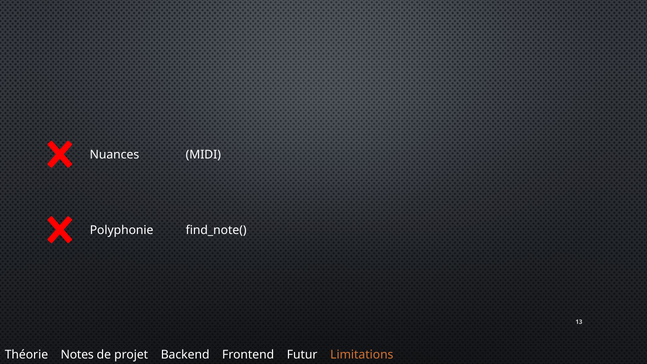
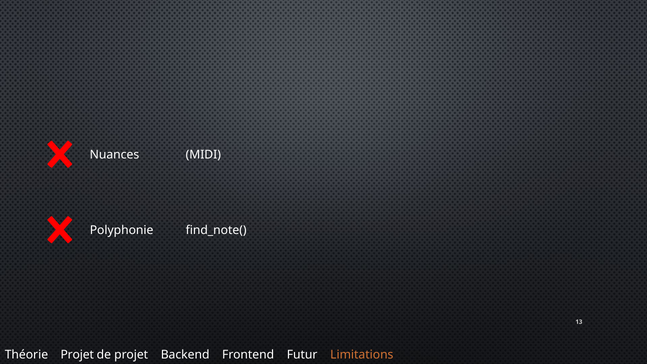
Théorie Notes: Notes -> Projet (77, 355)
